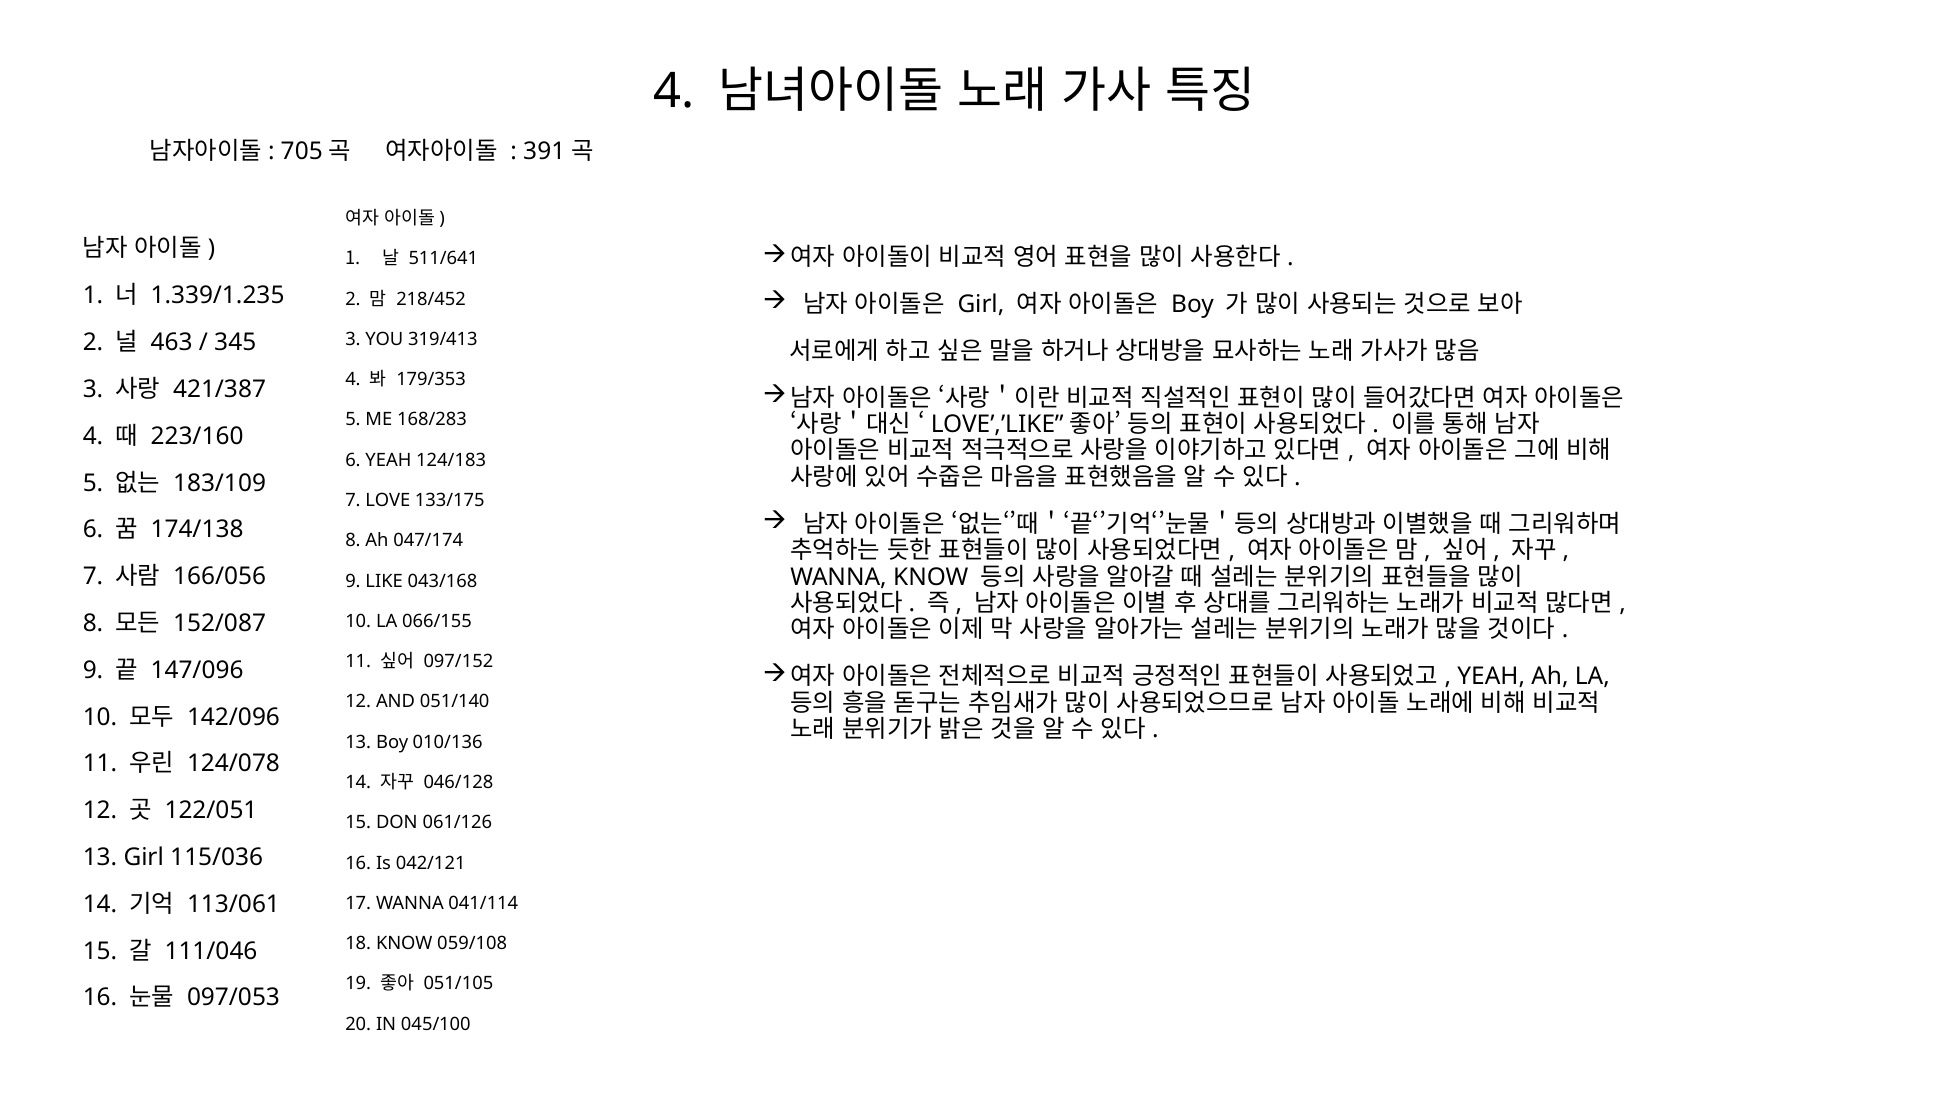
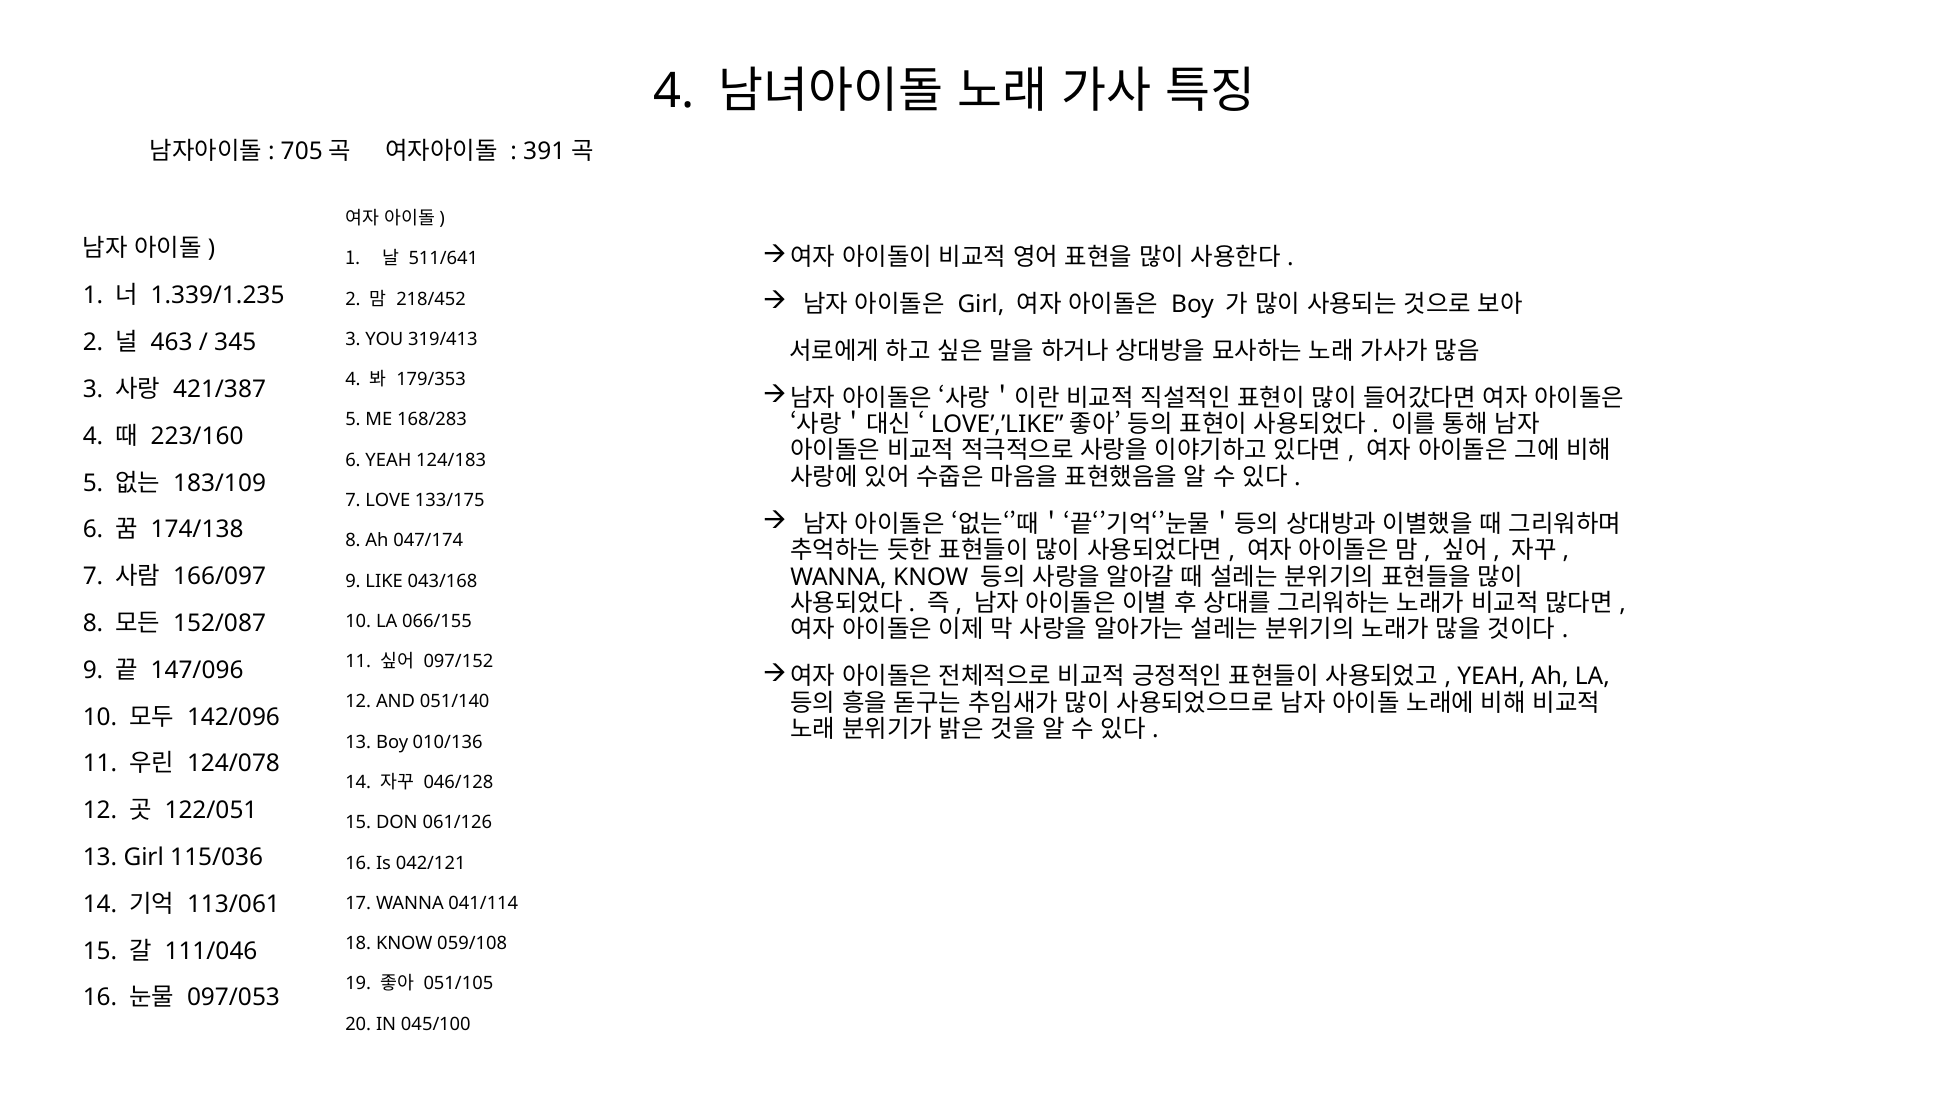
166/056: 166/056 -> 166/097 (220, 576)
